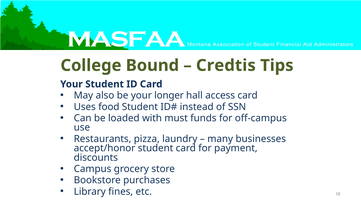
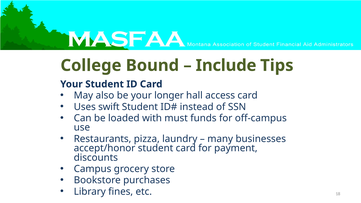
Credtis: Credtis -> Include (226, 65)
food: food -> swift (109, 107)
